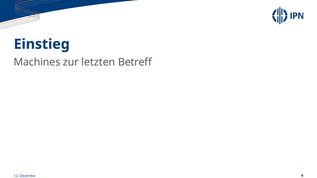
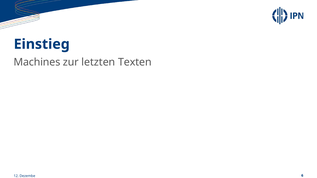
Betreff: Betreff -> Texten (135, 62)
